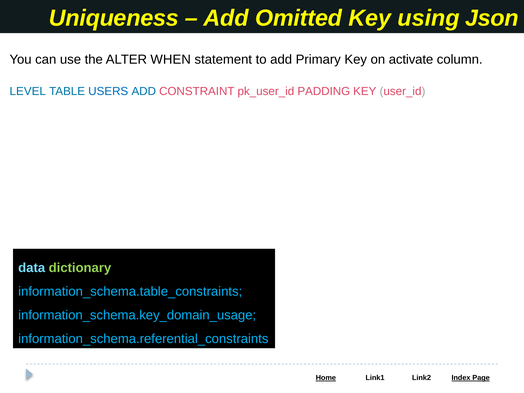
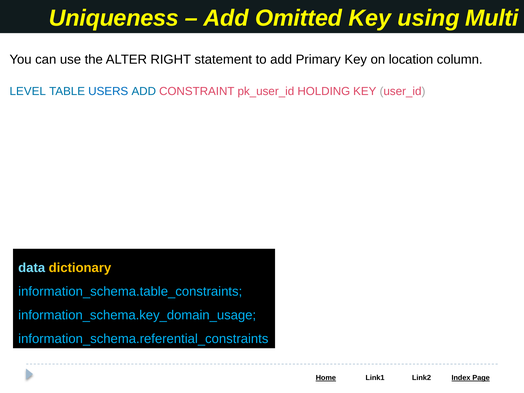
Json: Json -> Multi (492, 18)
WHEN: WHEN -> RIGHT (171, 59)
activate: activate -> location (411, 59)
PADDING: PADDING -> HOLDING (324, 91)
dictionary colour: light green -> yellow (80, 268)
